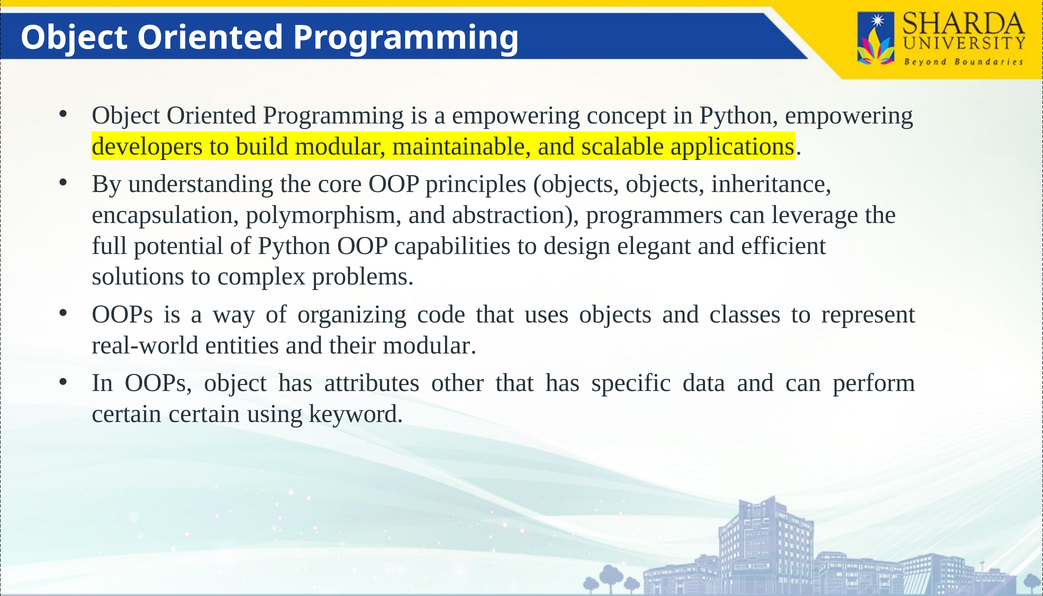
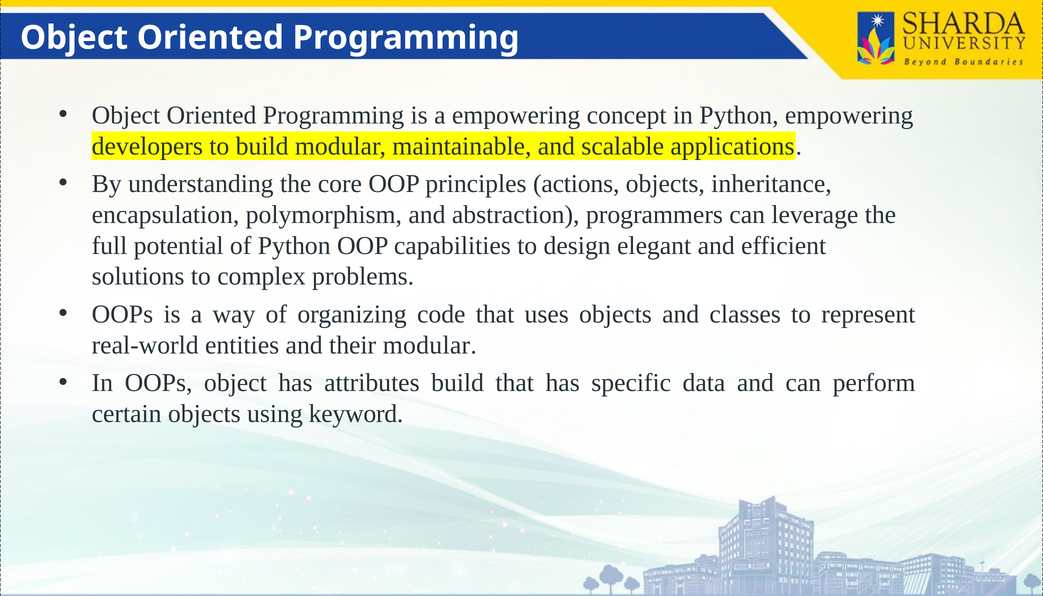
principles objects: objects -> actions (576, 184)
attributes other: other -> build (458, 383)
certain certain: certain -> objects (204, 414)
